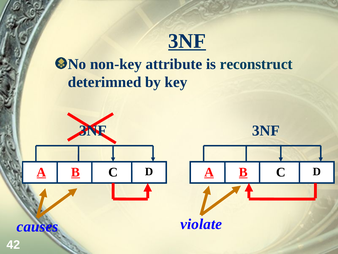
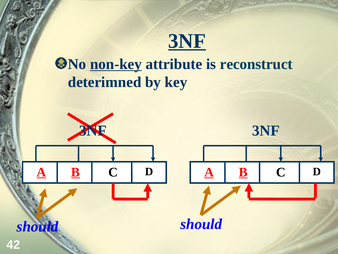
non-key underline: none -> present (116, 64)
violate: violate -> should (201, 224)
causes: causes -> should (38, 226)
